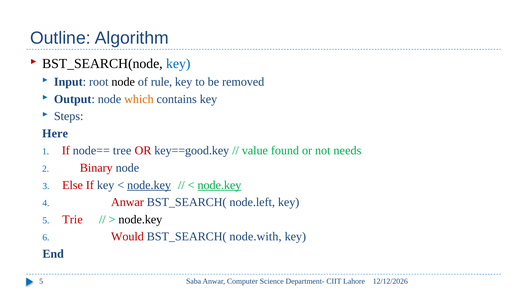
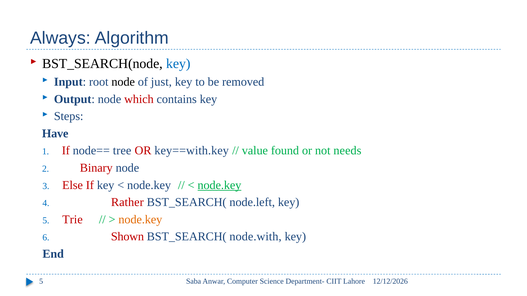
Outline: Outline -> Always (60, 38)
rule: rule -> just (161, 82)
which colour: orange -> red (139, 99)
Here: Here -> Have (55, 134)
key==good.key: key==good.key -> key==with.key (192, 151)
node.key underline: present -> none (149, 185)
Anwar: Anwar -> Rather (127, 203)
node.key colour: black -> orange (140, 220)
Would: Would -> Shown (127, 237)
